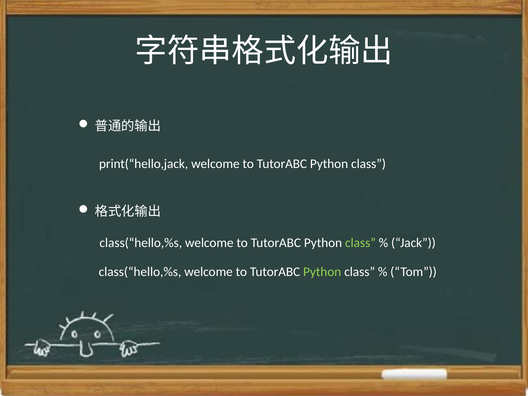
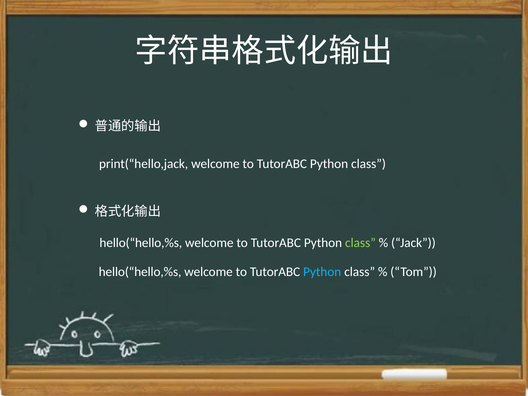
class(“hello,%s: class(“hello,%s -> hello(“hello,%s (141, 243)
class(“hello,%s: class(“hello,%s -> hello(“hello,%s (140, 272)
Python colour: light green -> light blue (322, 272)
